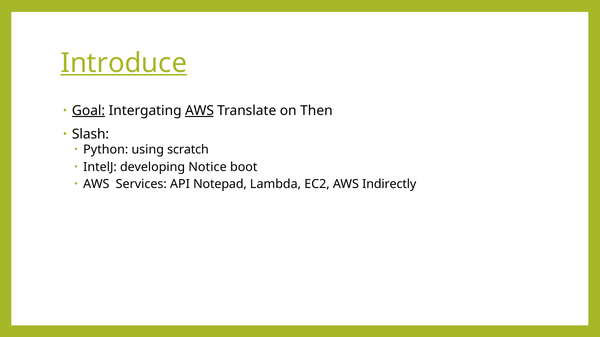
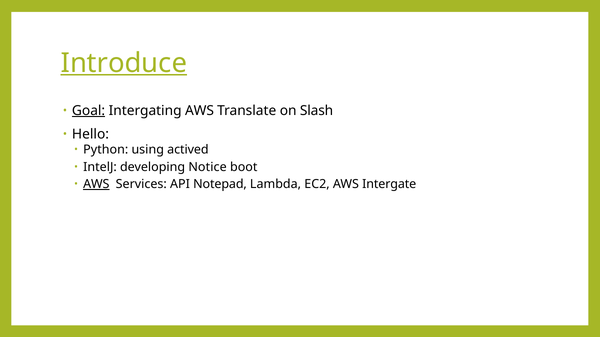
AWS underline: present -> none (200, 111)
Then: Then -> Slash (317, 111)
Slash: Slash -> Hello (91, 134)
scratch: scratch -> actived (188, 150)
AWS underline: none -> present (96, 184)
Indirectly: Indirectly -> Intergate (389, 184)
